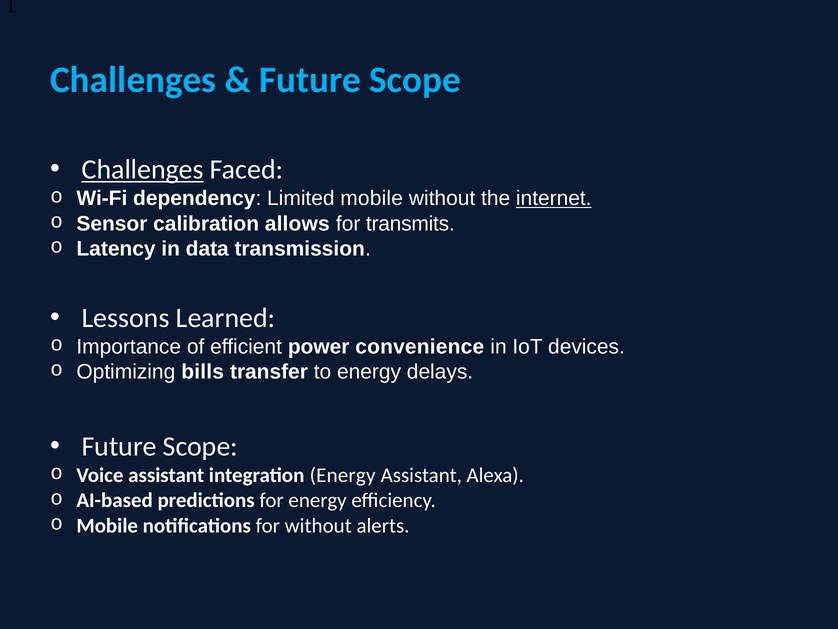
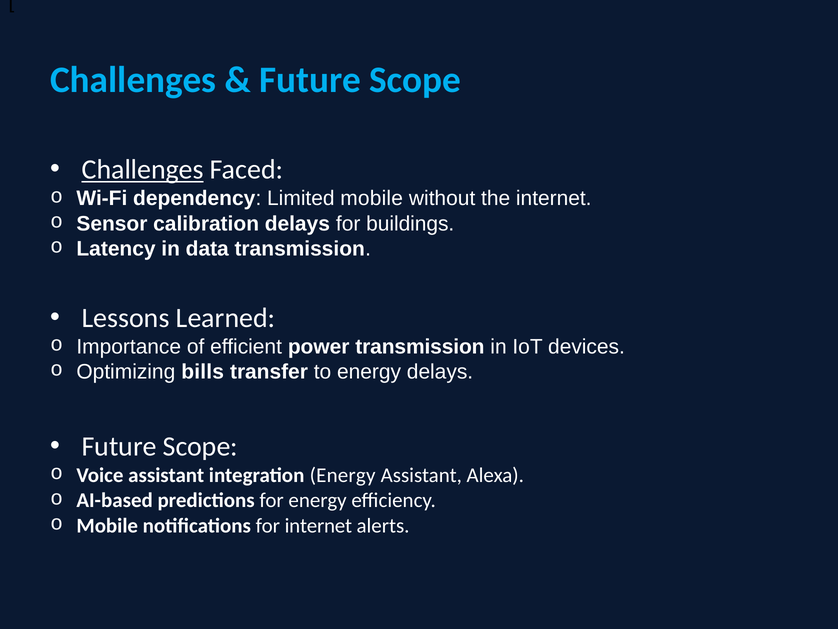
internet underline: present -> none (554, 198)
calibration allows: allows -> delays (297, 224)
transmits: transmits -> buildings (410, 224)
power convenience: convenience -> transmission (420, 346)
for without: without -> internet (318, 525)
